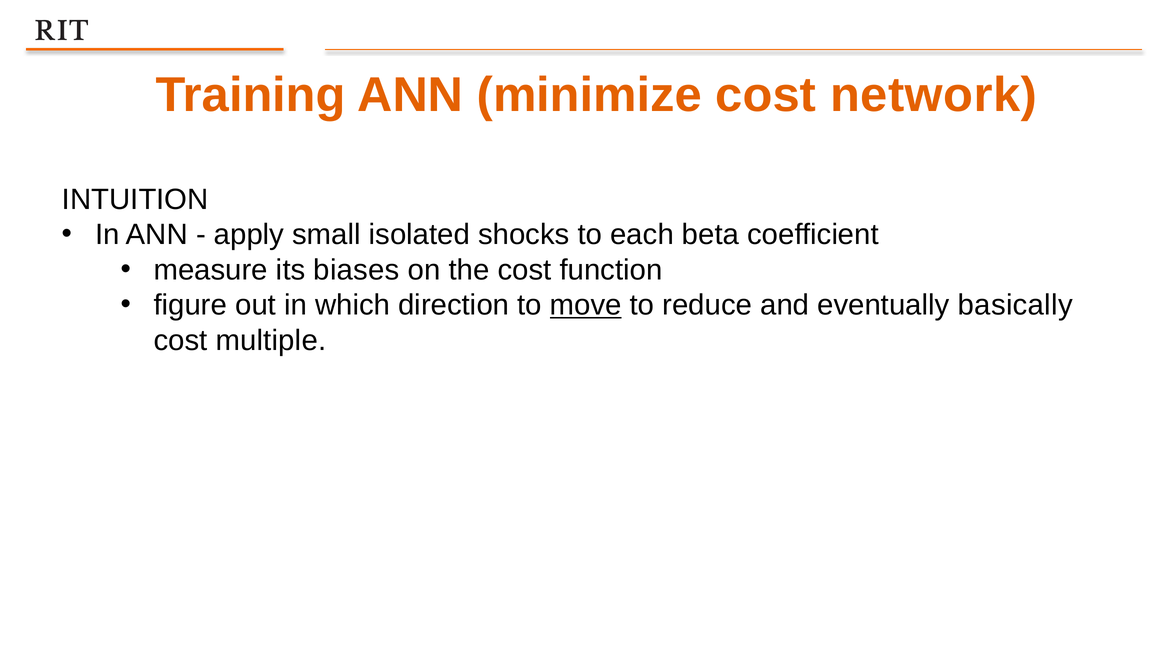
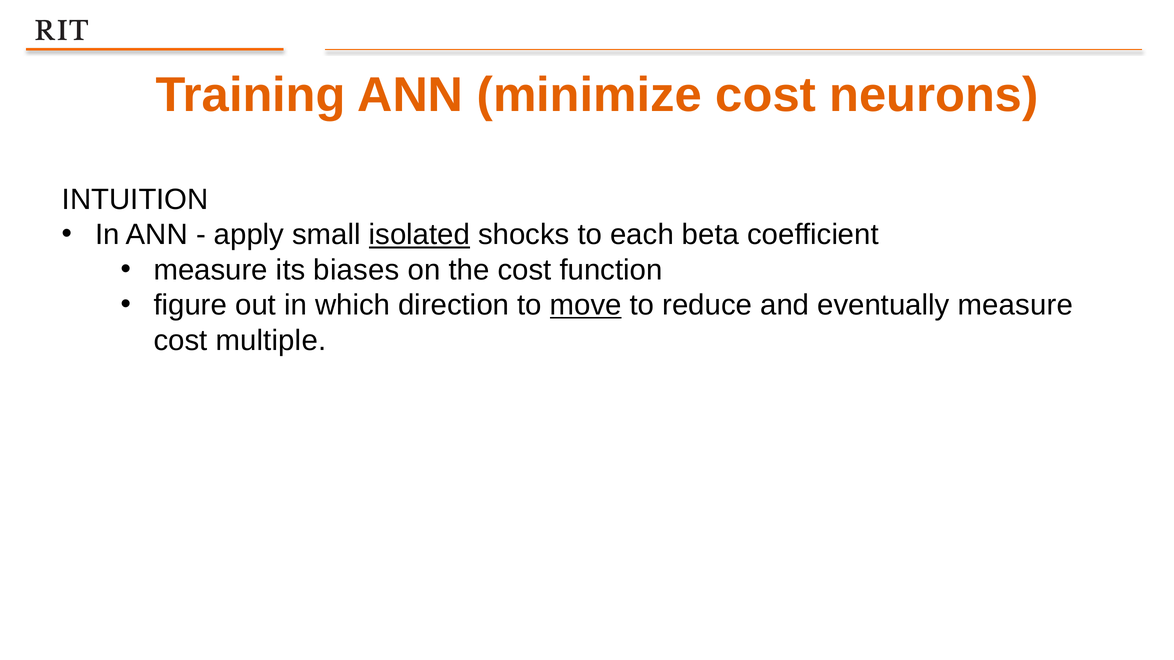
network: network -> neurons (934, 95)
isolated underline: none -> present (419, 235)
eventually basically: basically -> measure (1015, 305)
